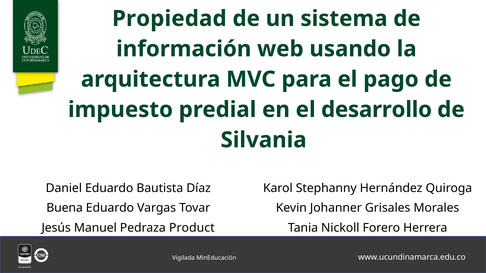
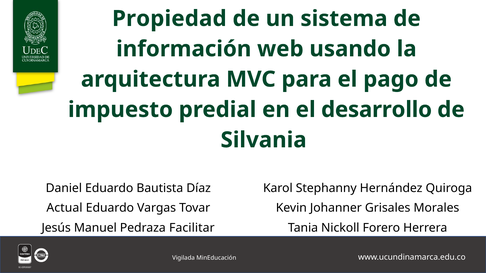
Buena: Buena -> Actual (64, 208)
Product: Product -> Facilitar (192, 228)
